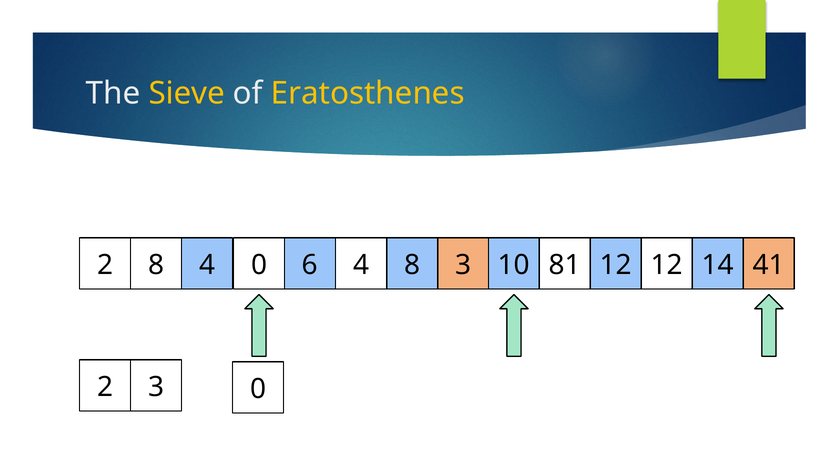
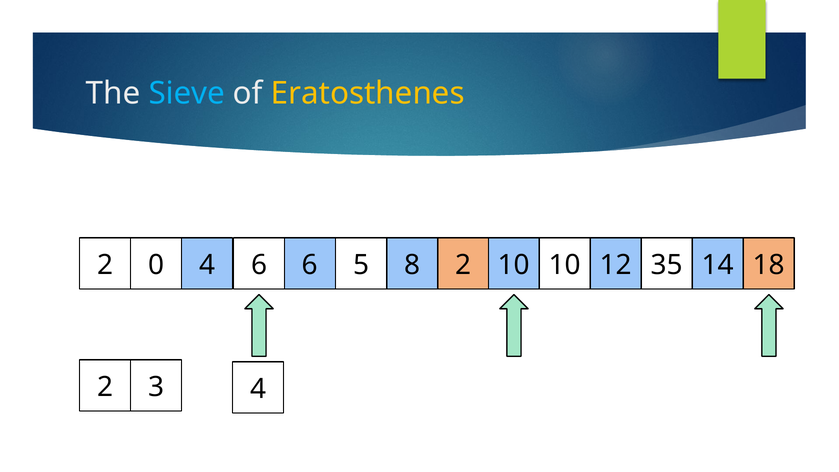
Sieve colour: yellow -> light blue (187, 94)
2 8: 8 -> 0 (156, 265)
4 0: 0 -> 6 (259, 265)
6 4: 4 -> 5 (361, 265)
8 3: 3 -> 2 (463, 265)
10 81: 81 -> 10 (565, 265)
12 12: 12 -> 35 (667, 265)
41: 41 -> 18 (769, 265)
3 0: 0 -> 4 (258, 389)
